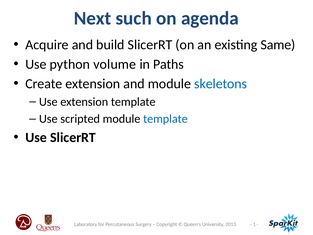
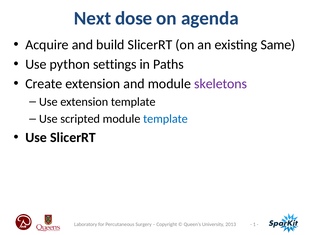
such: such -> dose (134, 18)
volume: volume -> settings (115, 64)
skeletons colour: blue -> purple (221, 84)
